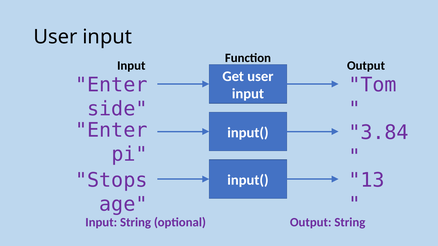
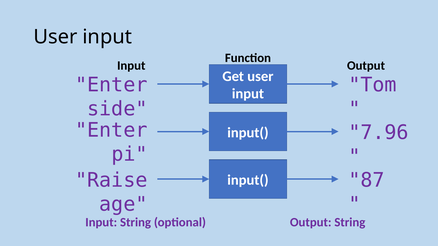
3.84: 3.84 -> 7.96 (379, 133)
Stops: Stops -> Raise (111, 180)
13: 13 -> 87 (366, 180)
